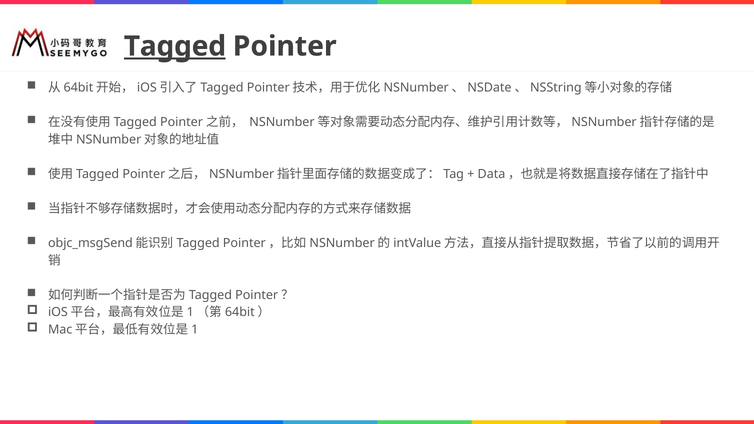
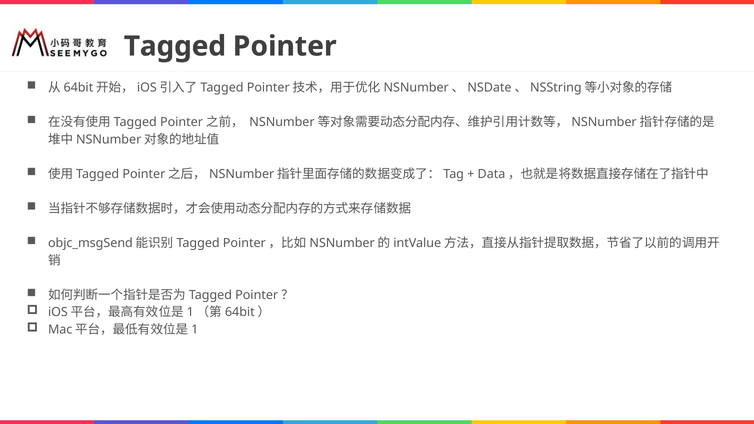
Tagged underline: present -> none (175, 46)
